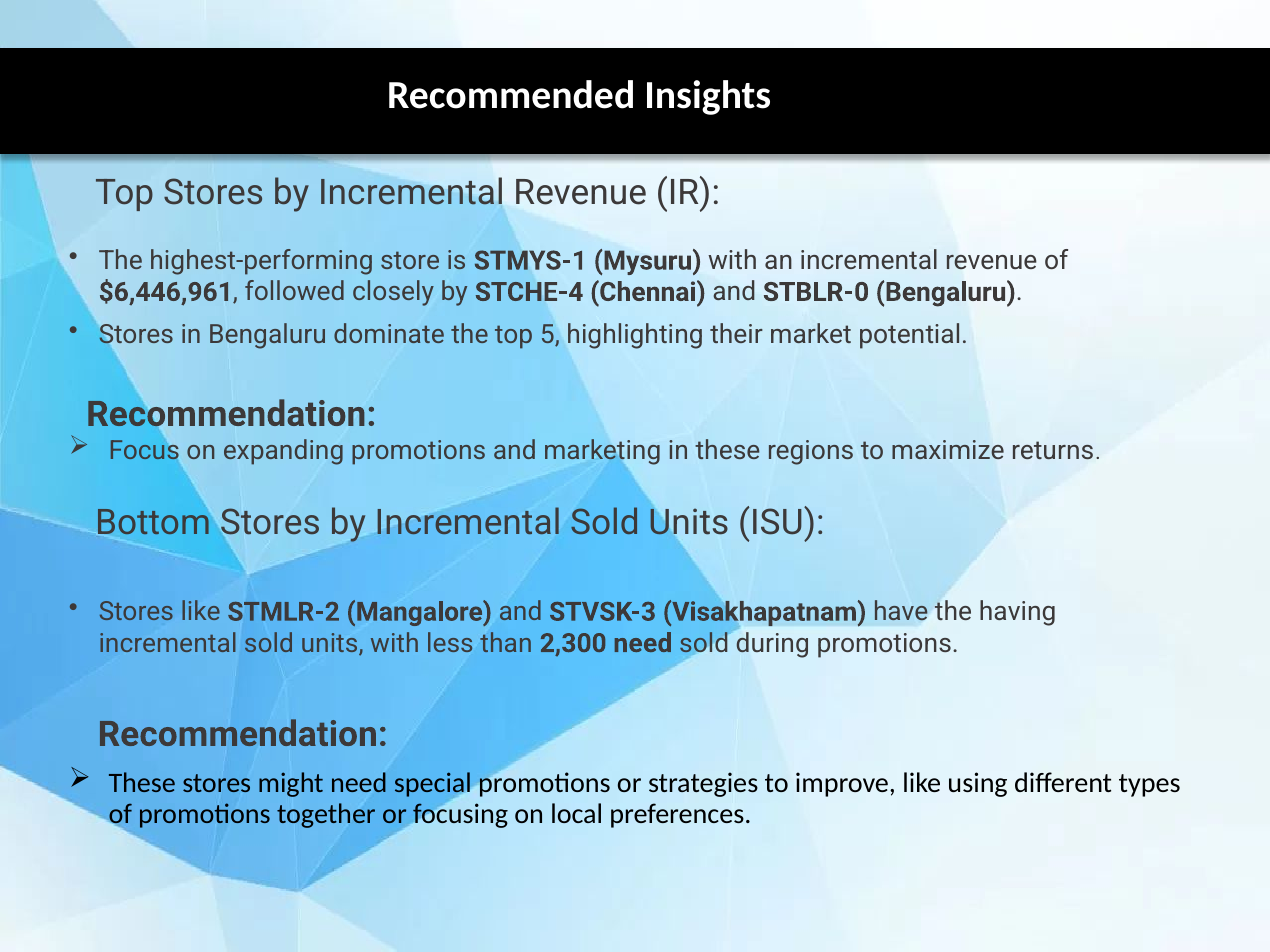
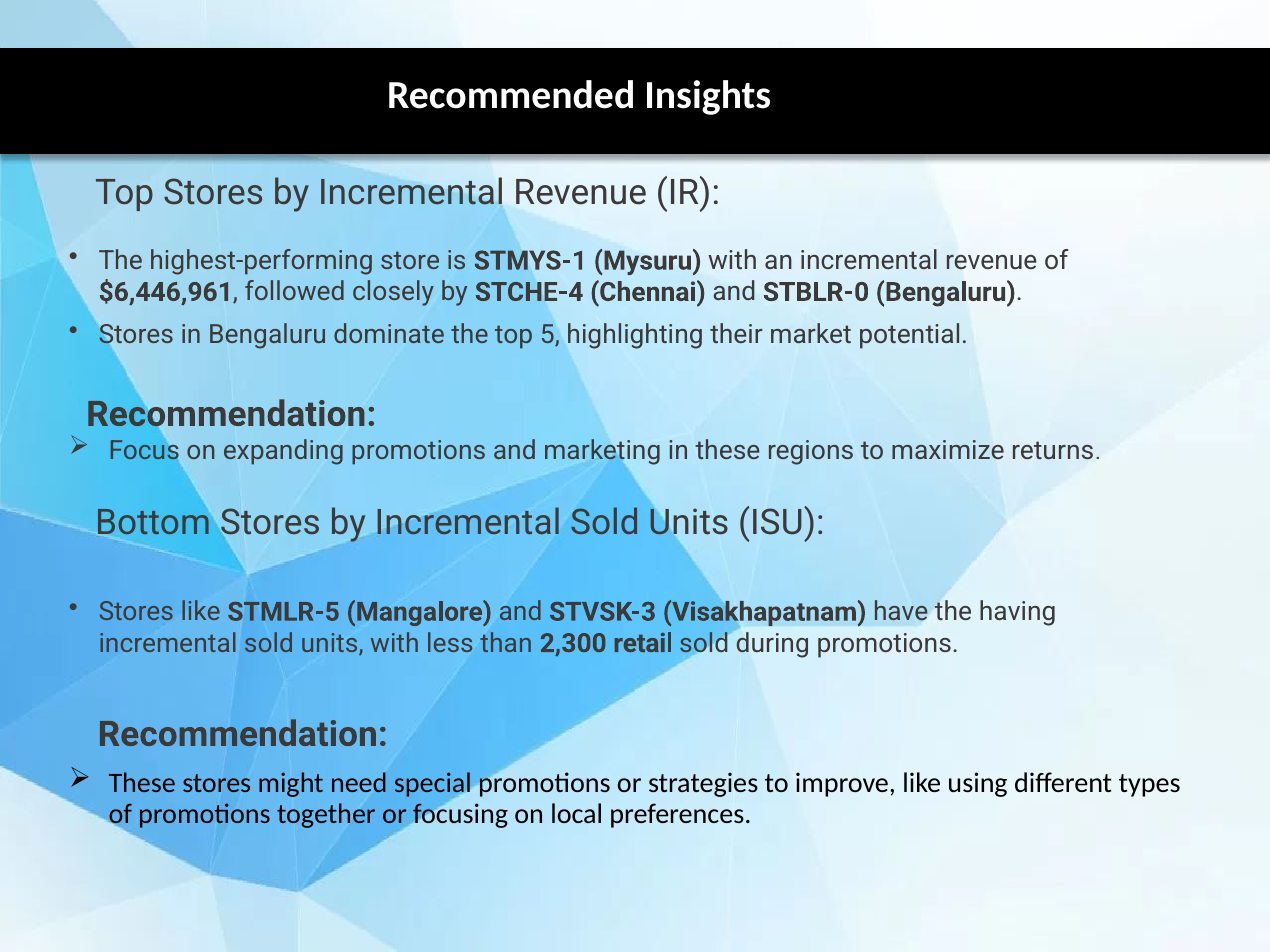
STMLR-2: STMLR-2 -> STMLR-5 (284, 612)
2,300 need: need -> retail (643, 644)
